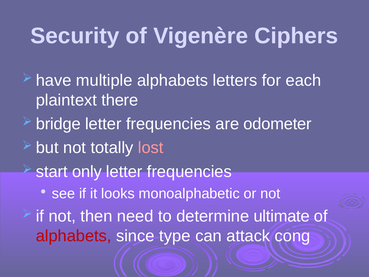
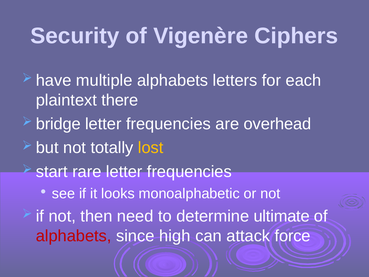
odometer: odometer -> overhead (278, 124)
lost colour: pink -> yellow (151, 148)
only: only -> rare (87, 171)
type: type -> high (175, 236)
cong: cong -> force (293, 236)
